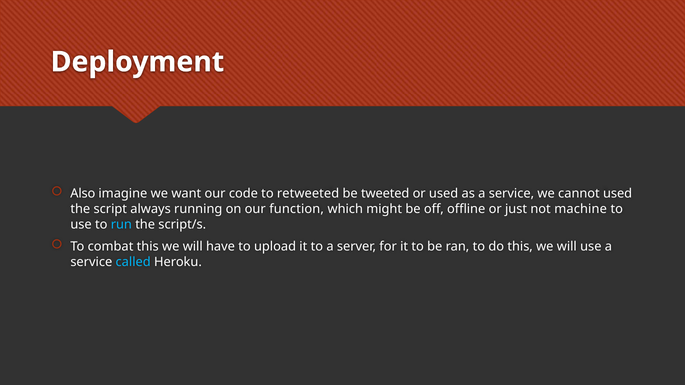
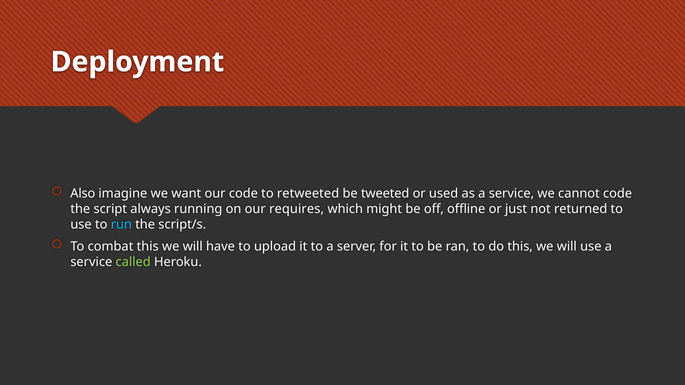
cannot used: used -> code (618, 194)
function: function -> requires (297, 209)
machine: machine -> returned (581, 209)
called colour: light blue -> light green (133, 262)
